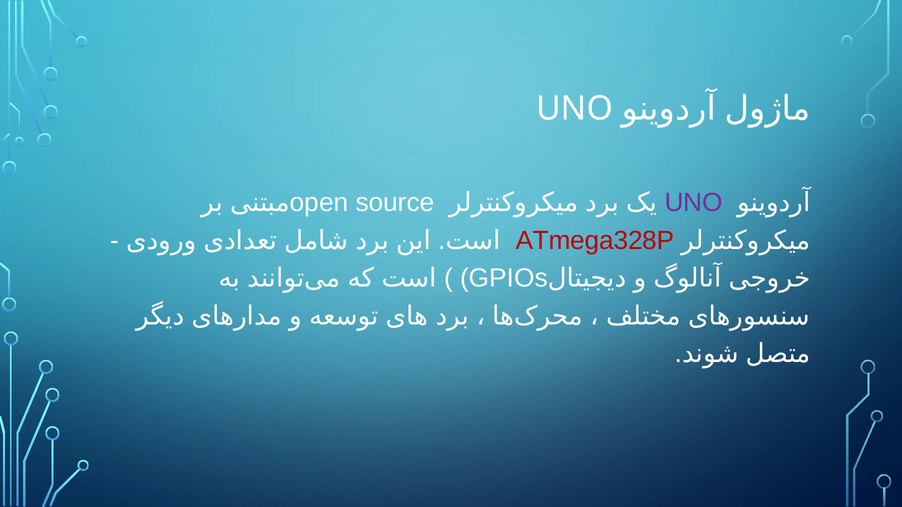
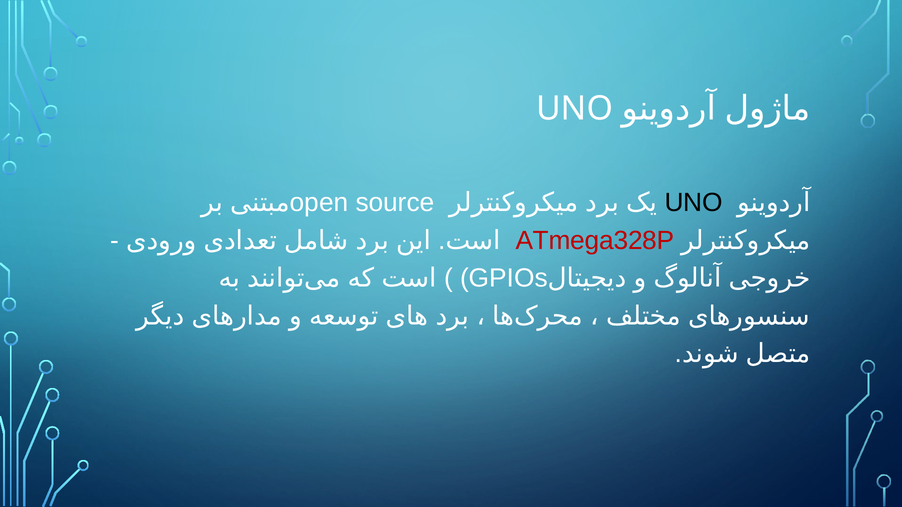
UNO colour: purple -> black (694, 203)
